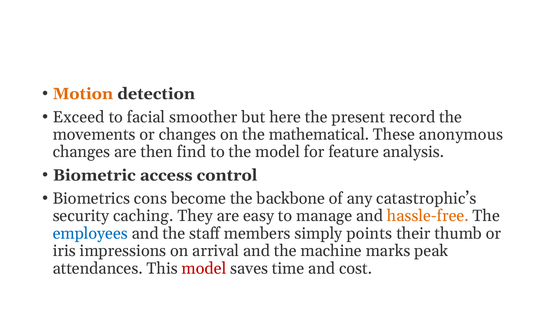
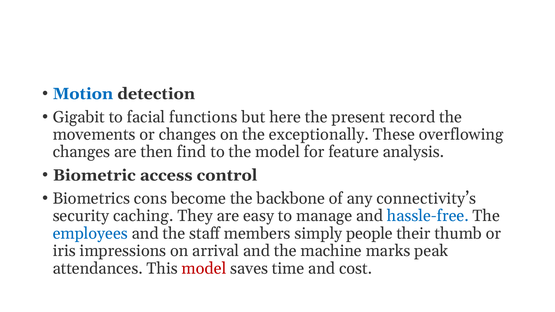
Motion colour: orange -> blue (83, 94)
Exceed: Exceed -> Gigabit (79, 117)
smoother: smoother -> functions (203, 117)
mathematical: mathematical -> exceptionally (319, 135)
anonymous: anonymous -> overflowing (461, 135)
catastrophic’s: catastrophic’s -> connectivity’s (426, 199)
hassle-free colour: orange -> blue (428, 216)
points: points -> people (369, 234)
